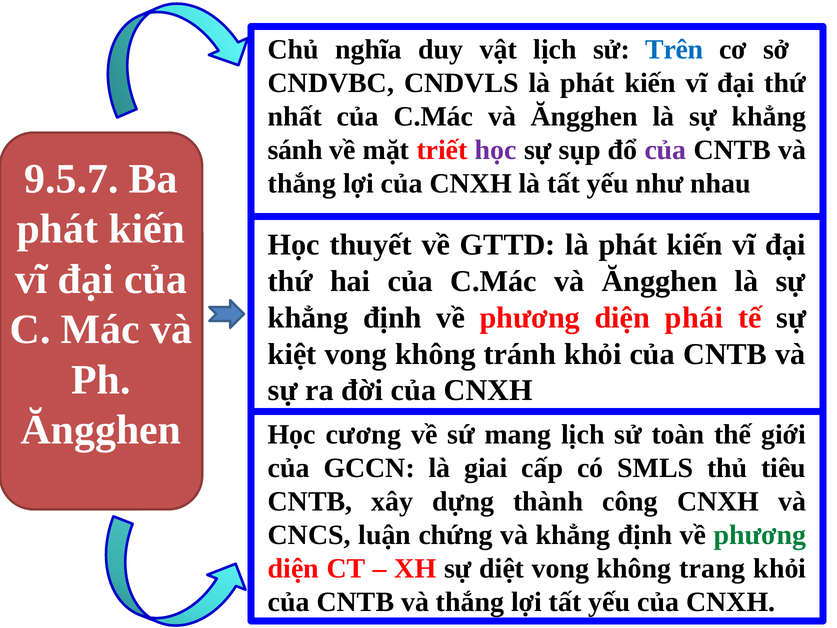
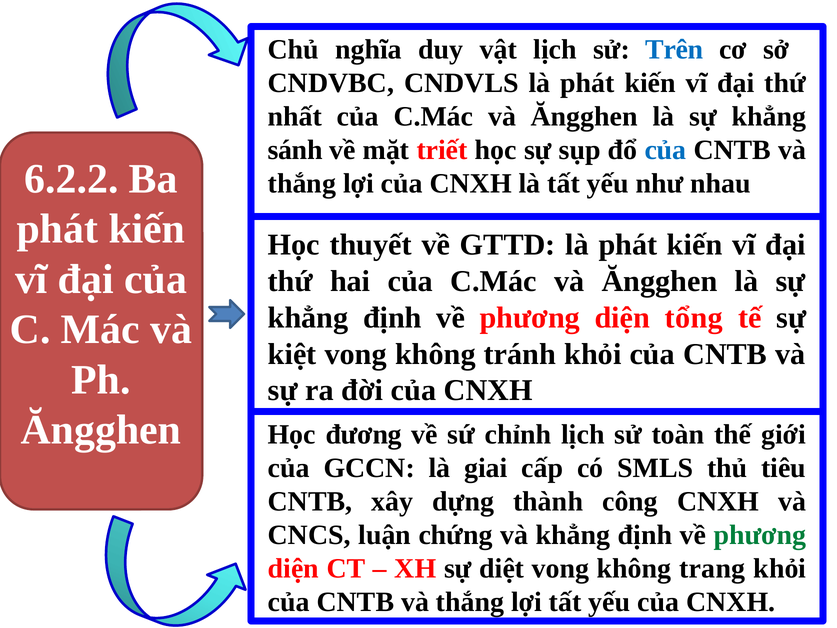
học colour: purple -> black (496, 150)
của colour: purple -> blue (665, 150)
9.5.7: 9.5.7 -> 6.2.2 (71, 179)
phái: phái -> tổng (694, 318)
cương: cương -> đương (364, 434)
mang: mang -> chỉnh (518, 434)
